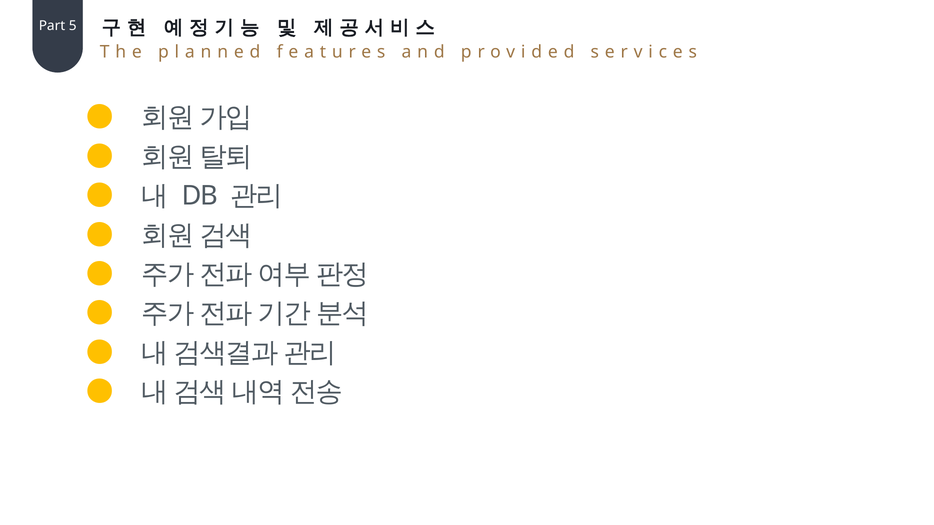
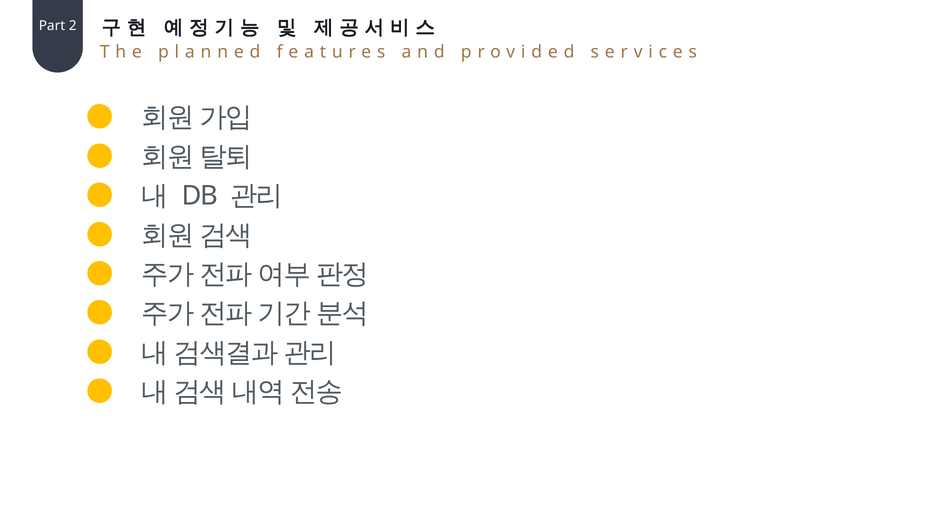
5: 5 -> 2 (73, 26)
